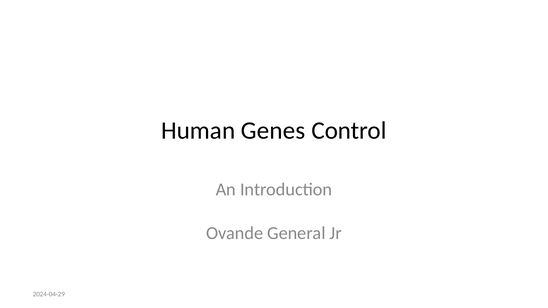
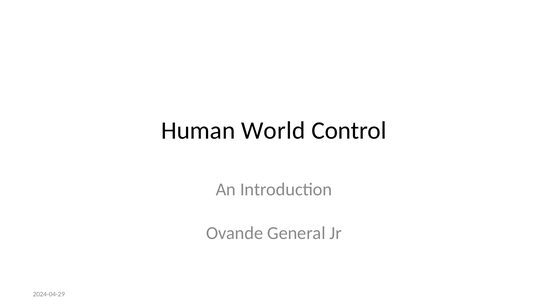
Genes: Genes -> World (273, 131)
